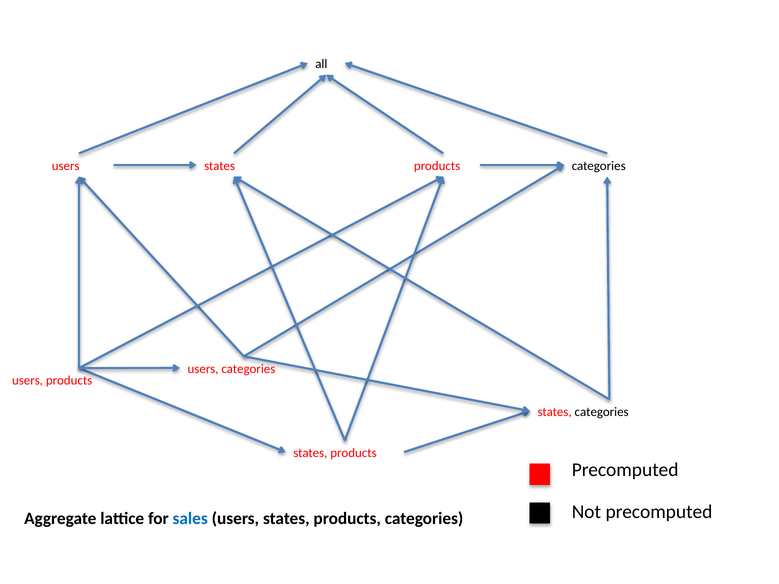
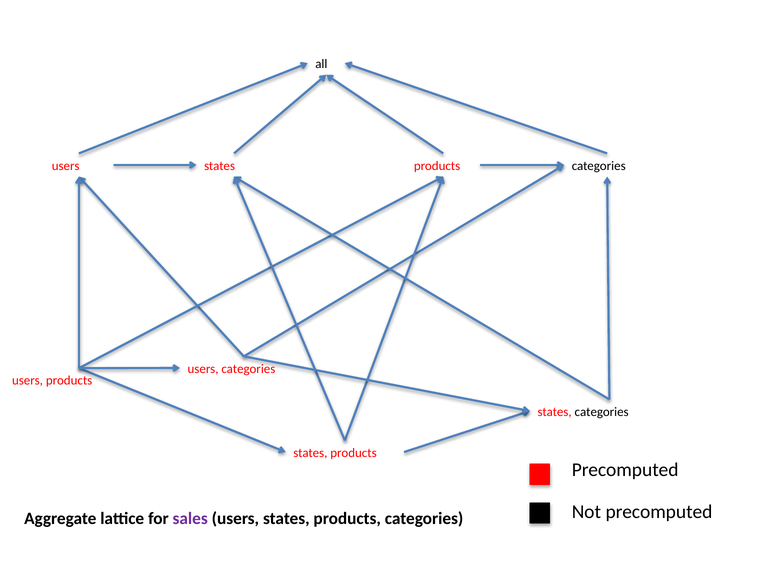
sales colour: blue -> purple (190, 519)
